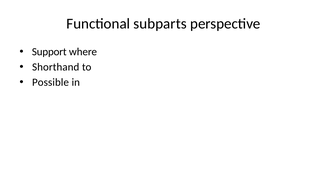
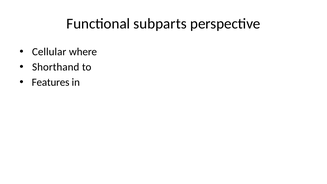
Support: Support -> Cellular (49, 52)
Possible: Possible -> Features (51, 82)
